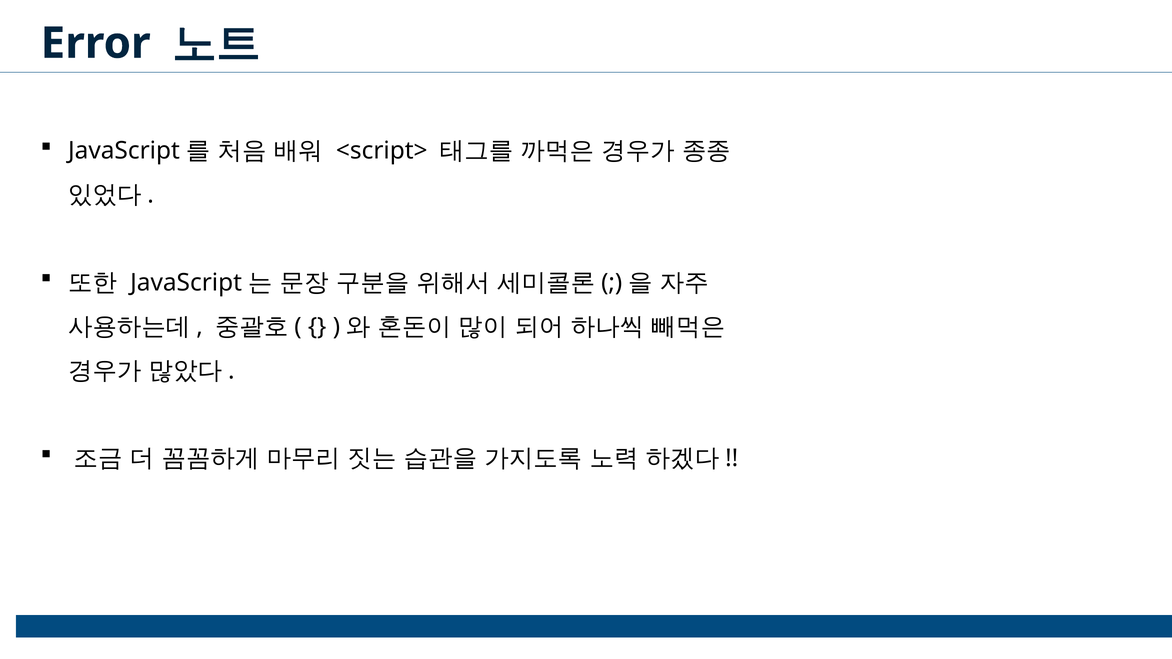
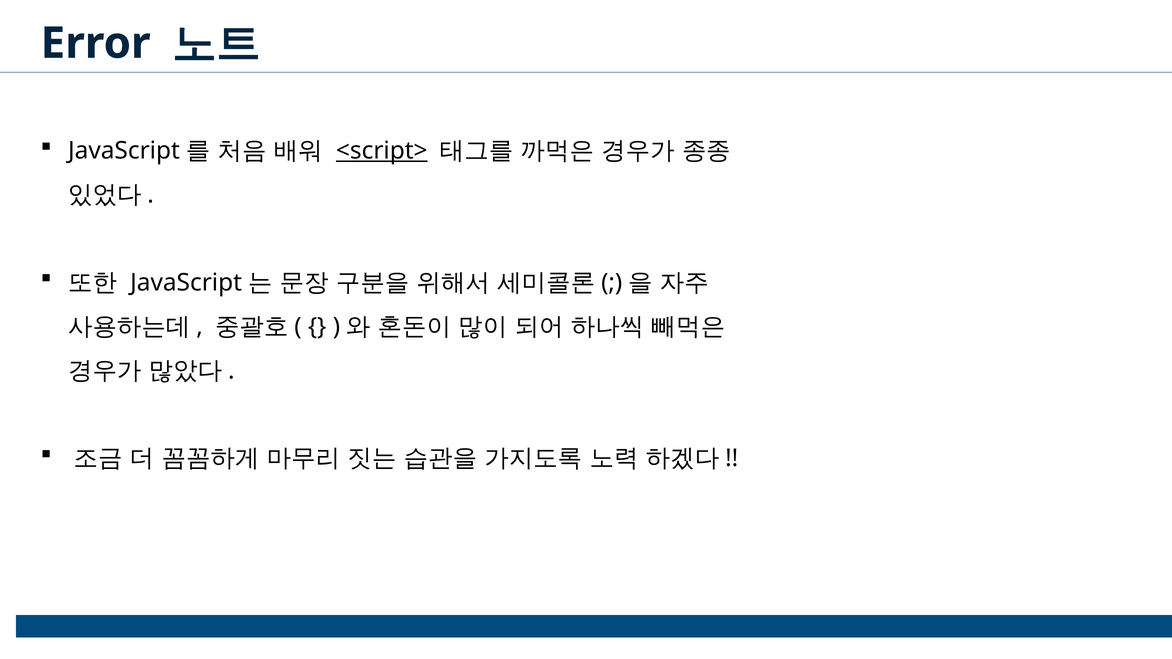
<script> underline: none -> present (382, 151)
